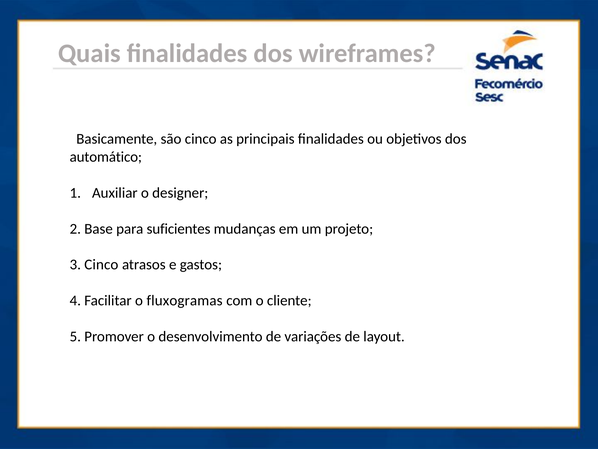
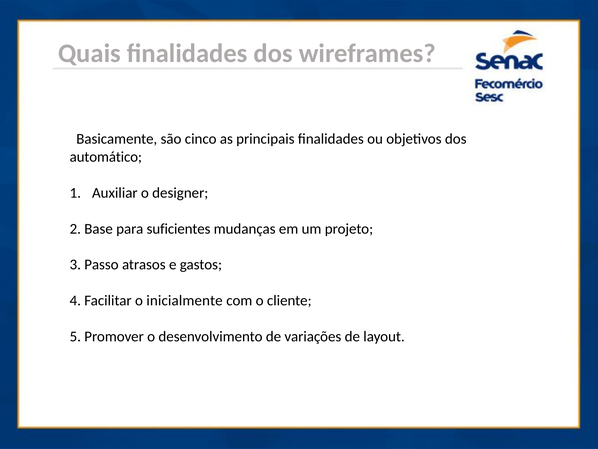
3 Cinco: Cinco -> Passo (101, 264)
fluxogramas: fluxogramas -> inicialmente (185, 300)
